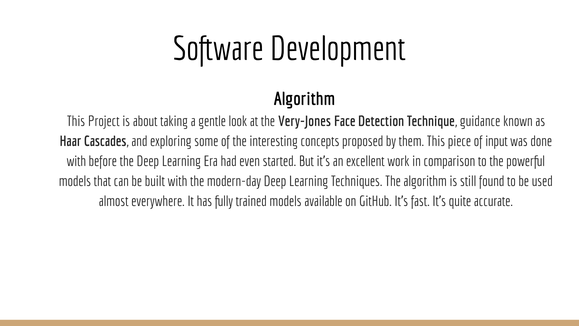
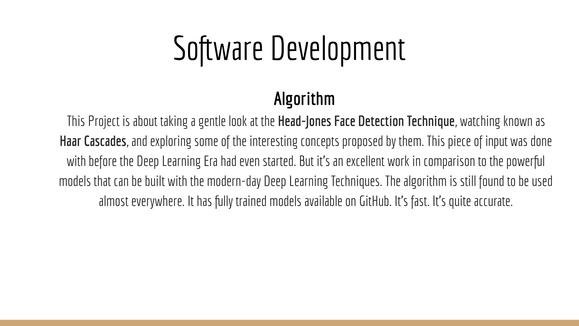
Very-Jones: Very-Jones -> Head-Jones (305, 121)
guidance: guidance -> watching (480, 121)
